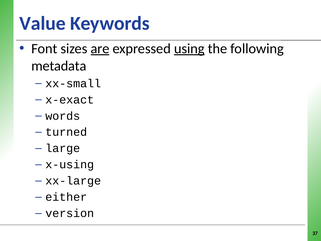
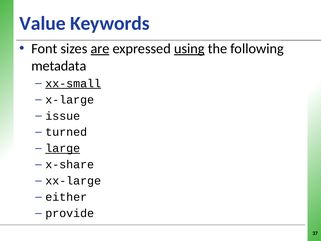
xx-small underline: none -> present (73, 83)
x-exact: x-exact -> x-large (70, 100)
words: words -> issue (63, 116)
large underline: none -> present (63, 148)
x-using: x-using -> x-share (70, 164)
version: version -> provide (70, 213)
